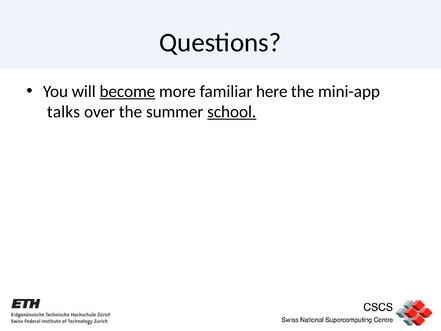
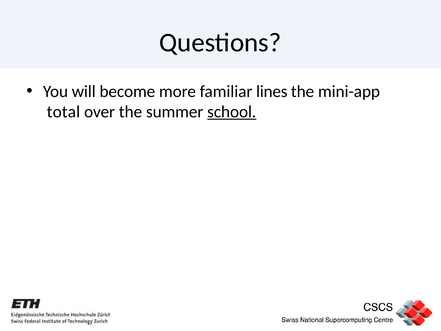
become underline: present -> none (127, 91)
here: here -> lines (272, 91)
talks: talks -> total (63, 112)
